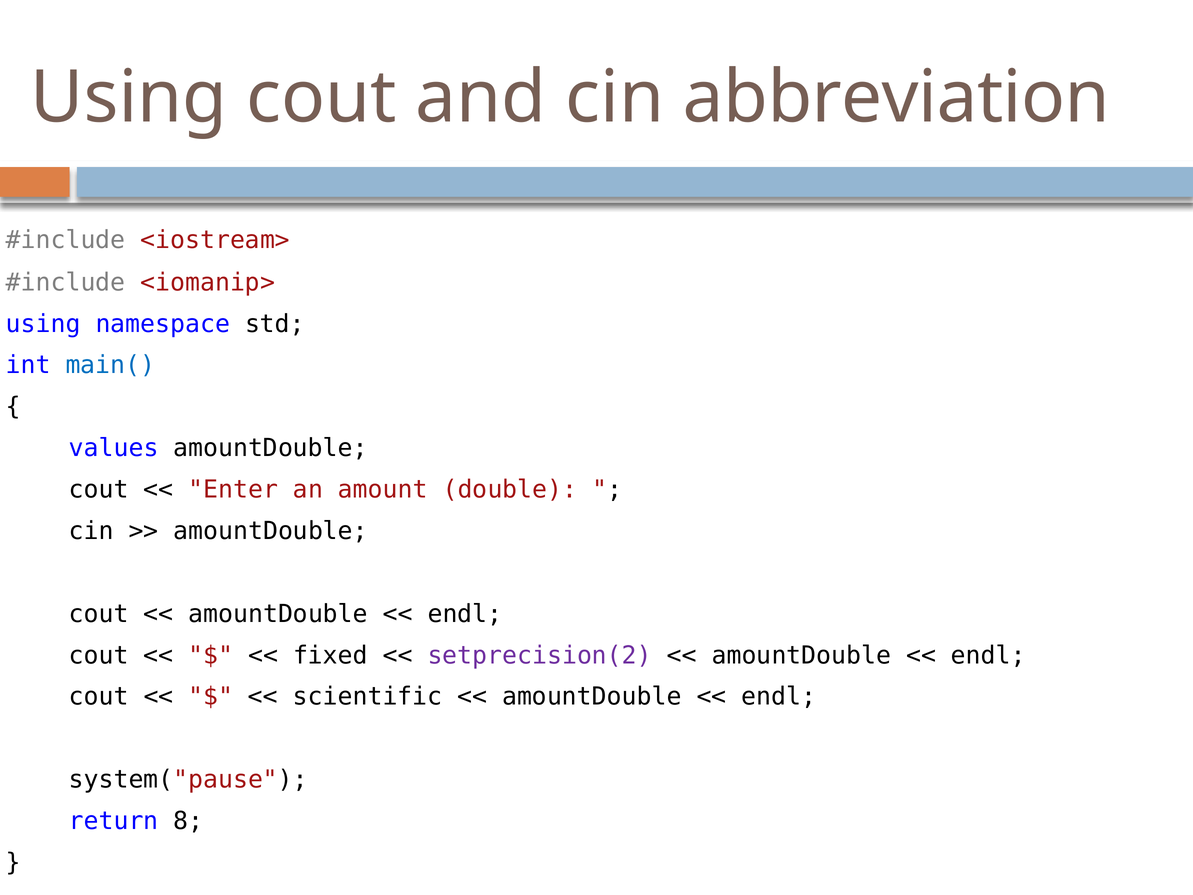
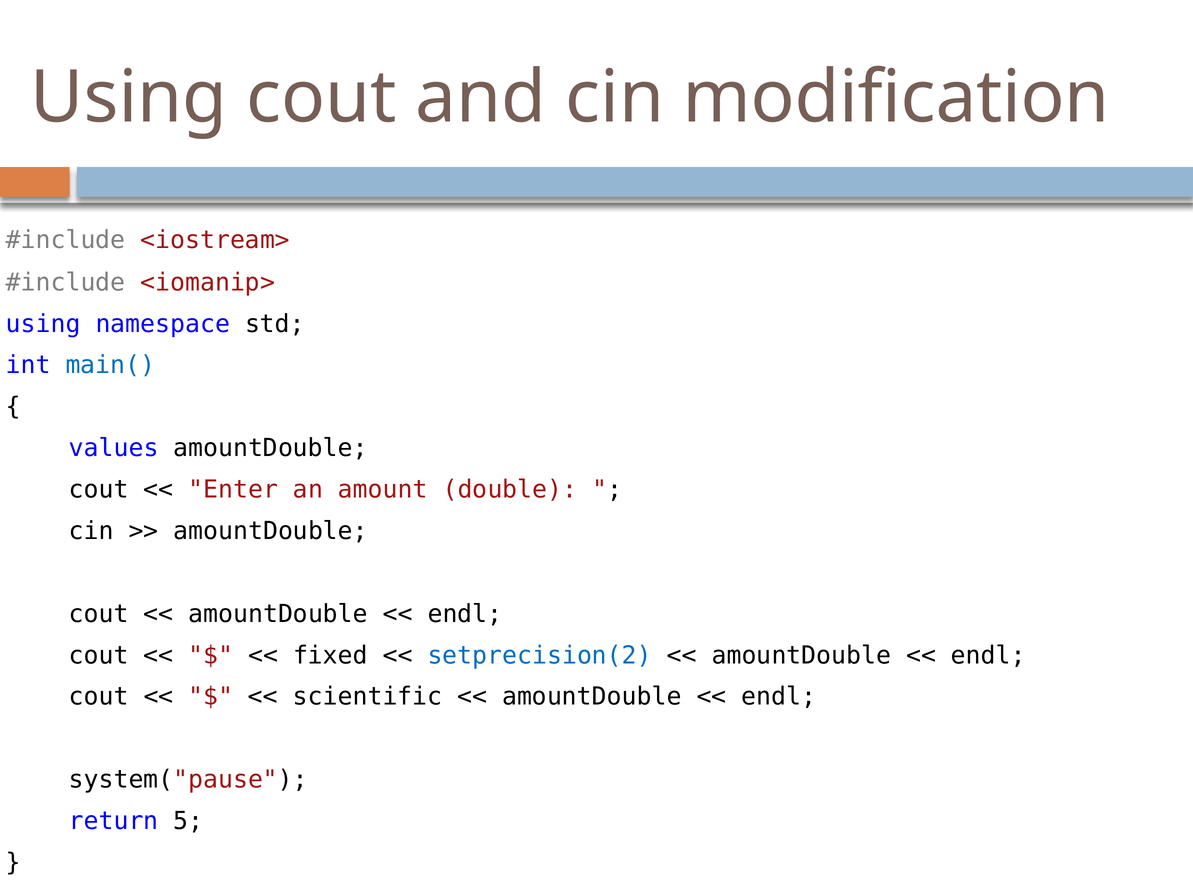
abbreviation: abbreviation -> modification (896, 98)
setprecision(2 colour: purple -> blue (540, 655)
8: 8 -> 5 (188, 821)
